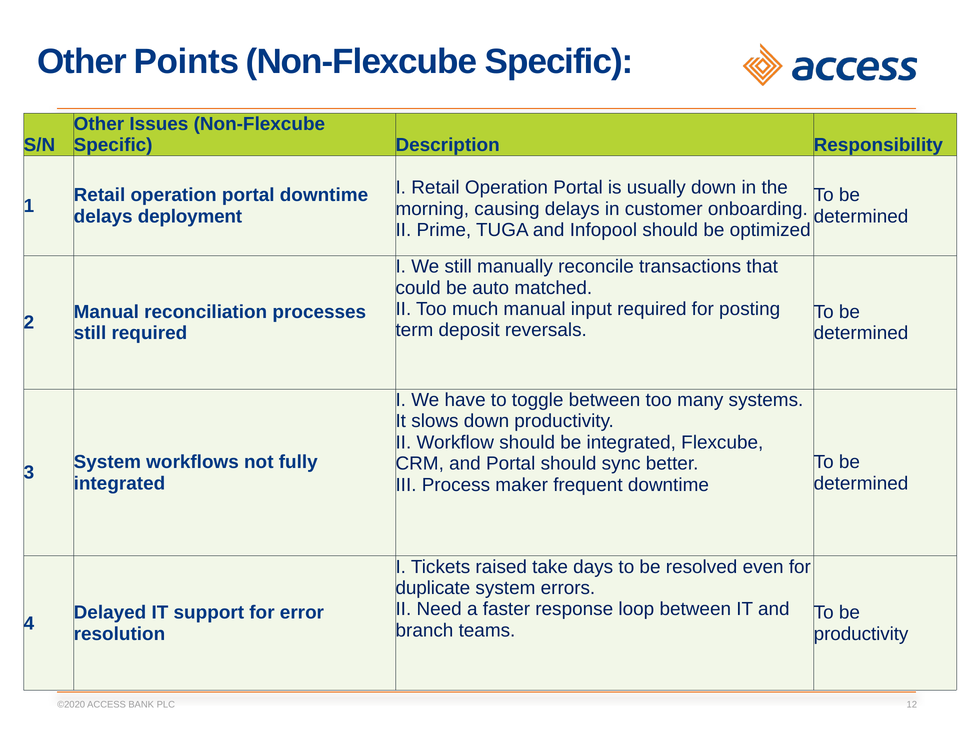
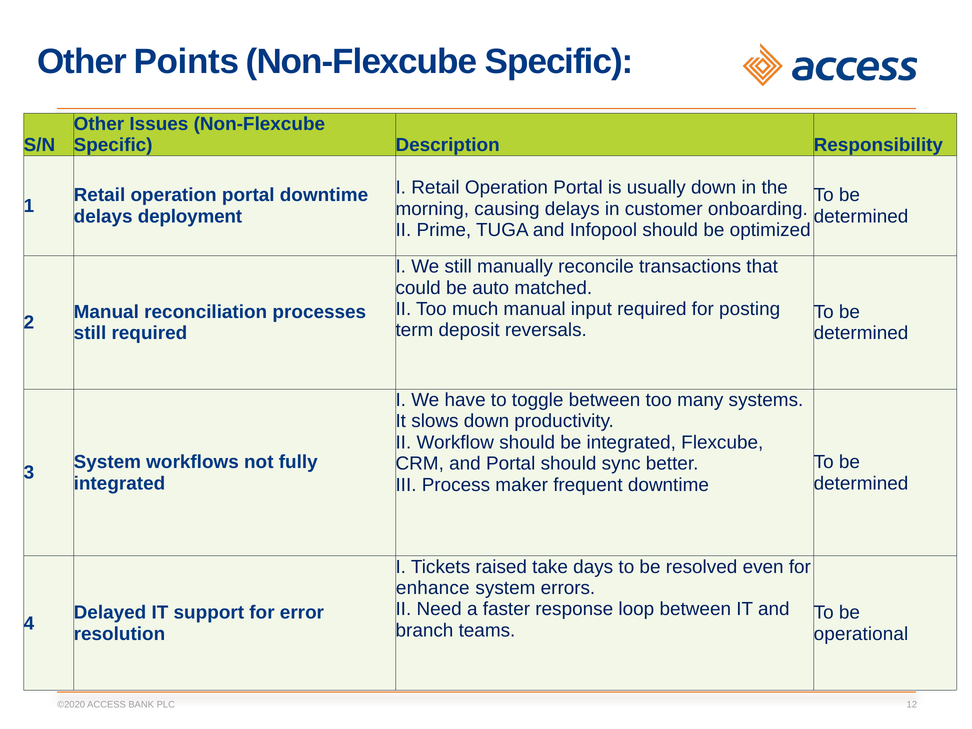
duplicate: duplicate -> enhance (433, 588)
productivity: productivity -> operational (861, 634)
